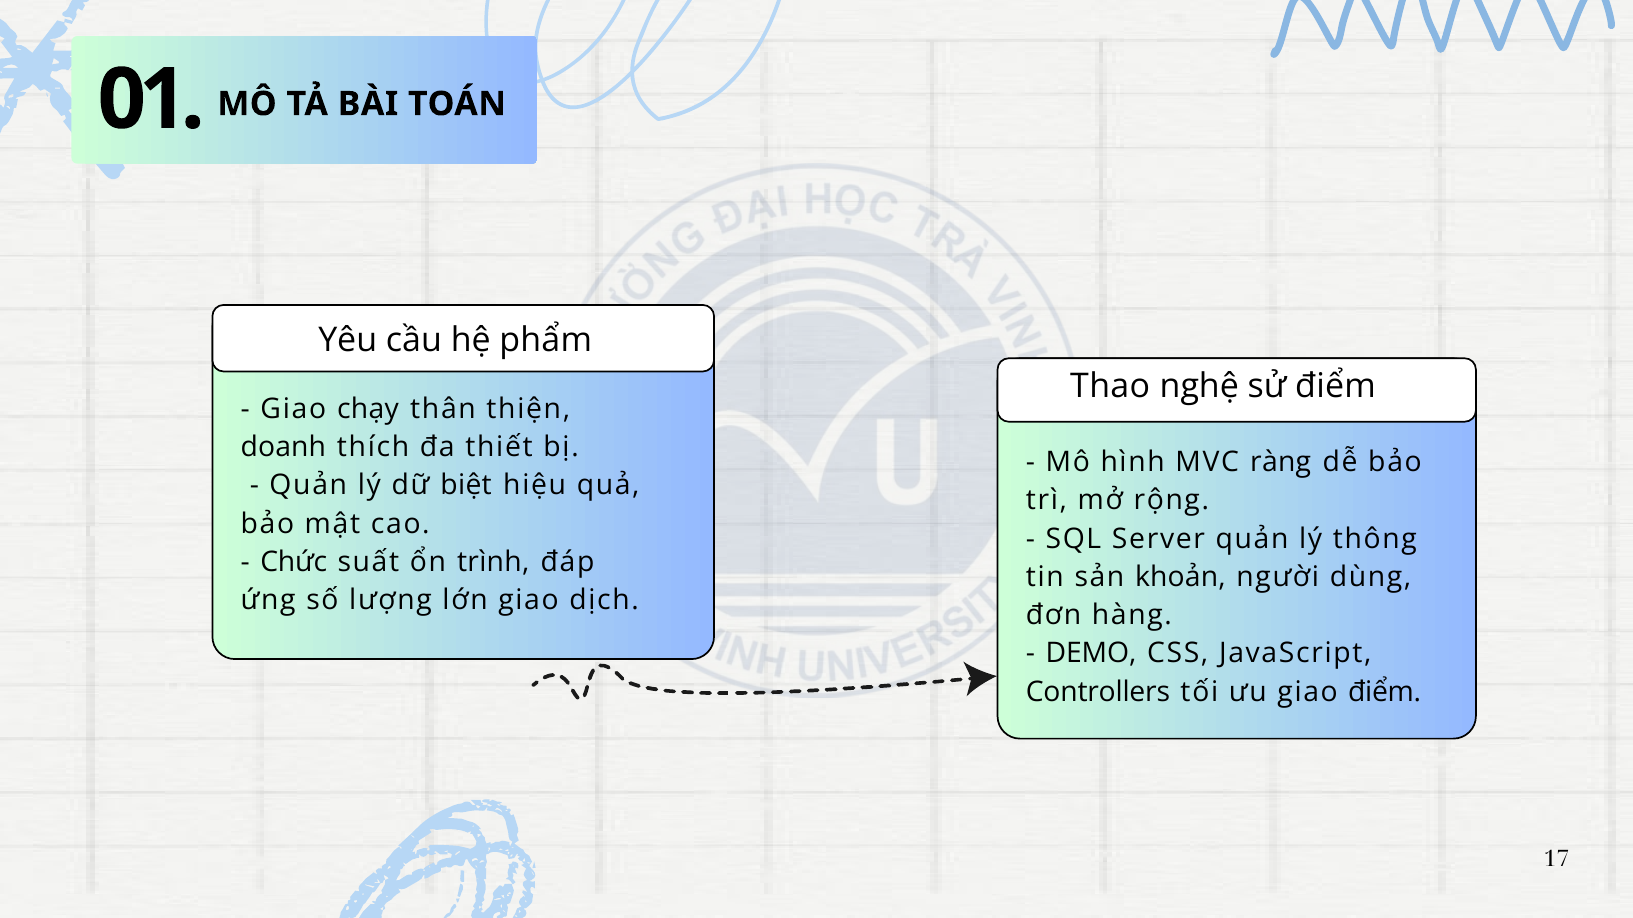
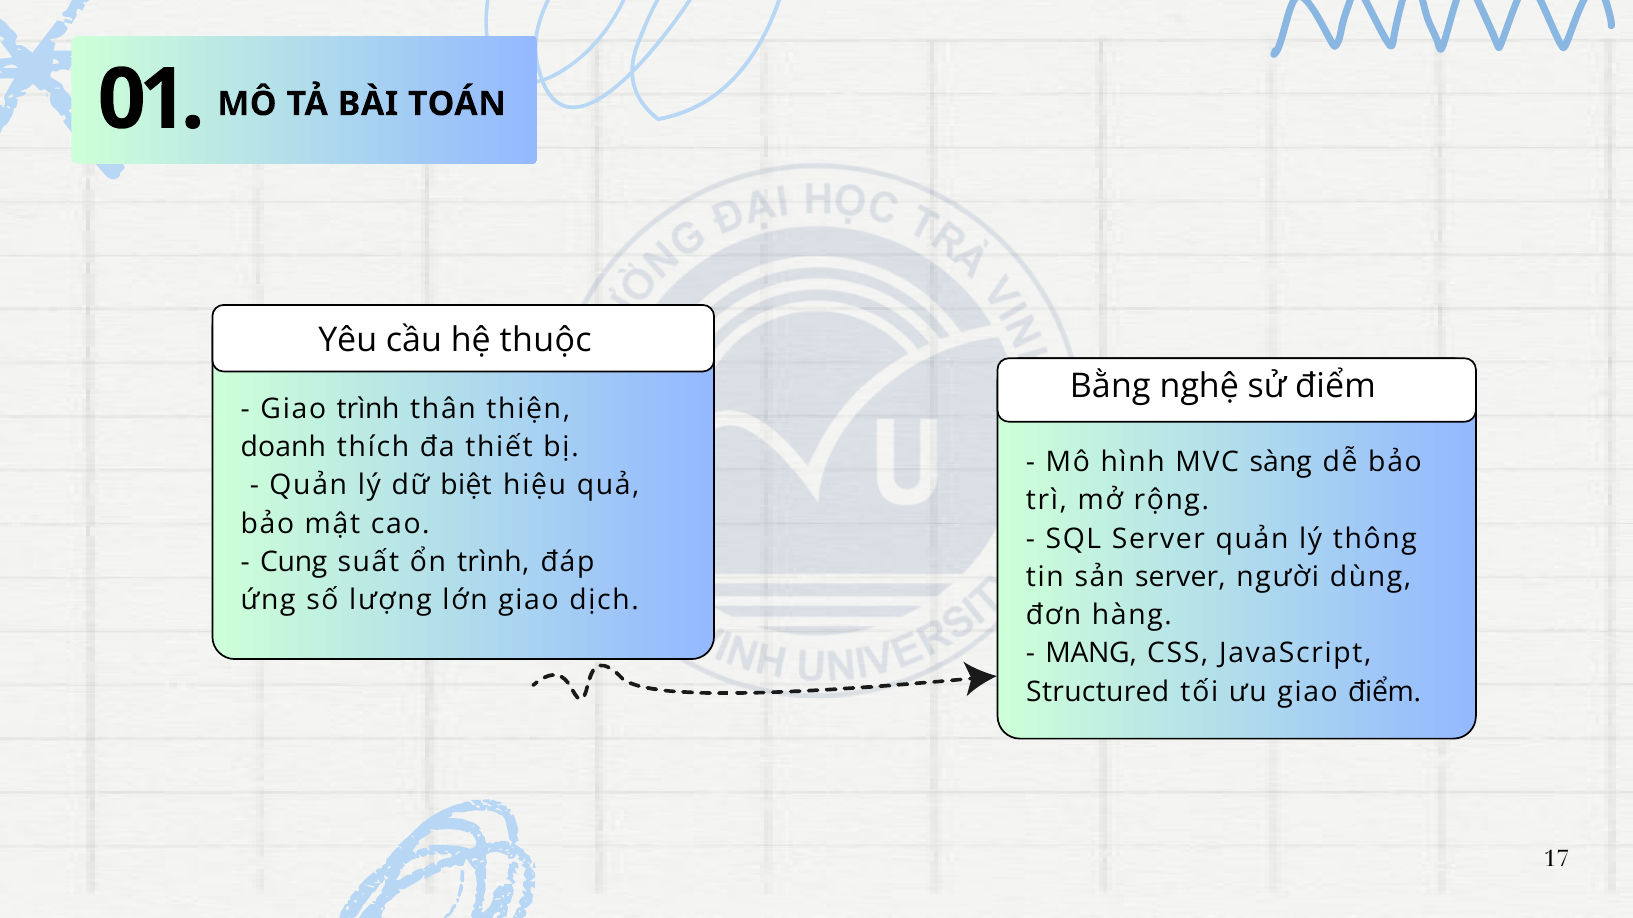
phẩm: phẩm -> thuộc (546, 341)
Thao: Thao -> Bằng (1110, 386)
Giao chạy: chạy -> trình (368, 409)
ràng: ràng -> sàng (1281, 463)
Chức: Chức -> Cung (294, 562)
sản khoản: khoản -> server (1180, 577)
DEMO: DEMO -> MANG (1091, 654)
Controllers: Controllers -> Structured (1098, 692)
